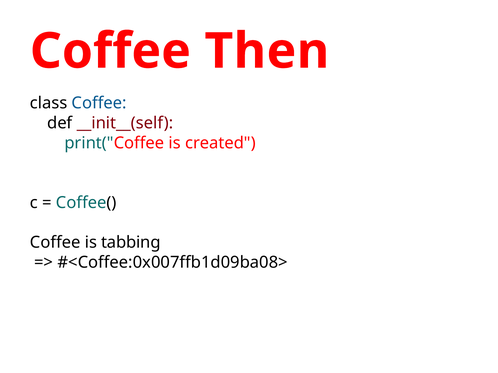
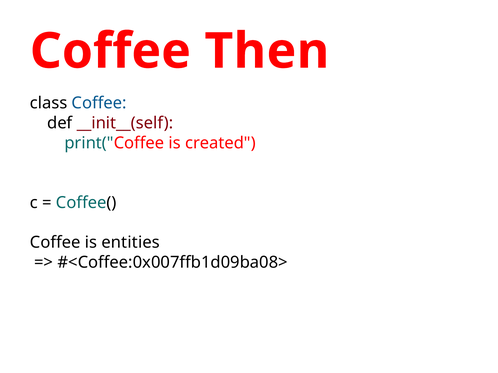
tabbing: tabbing -> entities (131, 243)
